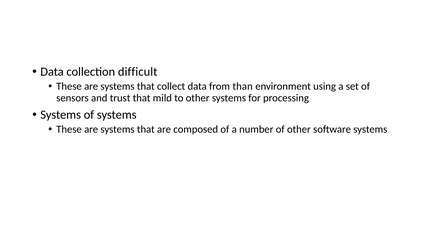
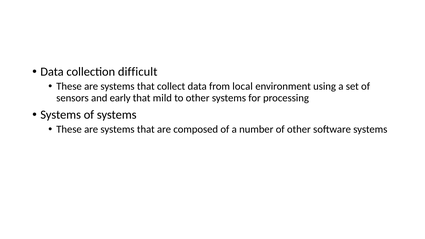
than: than -> local (243, 87)
trust: trust -> early (120, 98)
